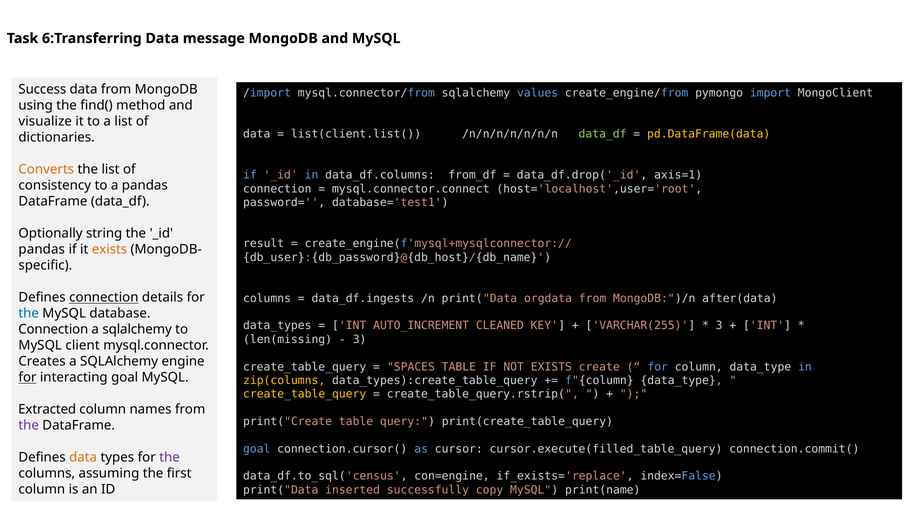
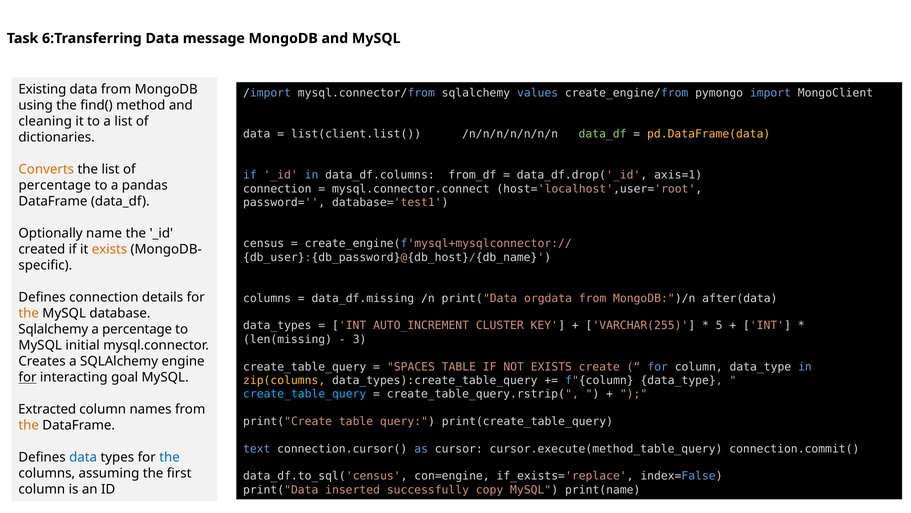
Success: Success -> Existing (42, 89)
visualize: visualize -> cleaning (45, 121)
consistency: consistency -> percentage (55, 185)
string: string -> name (104, 233)
result: result -> census (264, 243)
pandas: pandas -> created (42, 249)
data_df.ingests: data_df.ingests -> data_df.missing (363, 298)
connection underline: present -> none (104, 297)
the colour: blue -> orange (29, 313)
CLEANED: CLEANED -> CLUSTER (500, 325)
3: 3 -> 5 (719, 325)
Connection: Connection -> Sqlalchemy (53, 329)
sqlalchemy: sqlalchemy -> percentage (137, 329)
client: client -> initial (83, 345)
create_table_query colour: yellow -> light blue (305, 394)
the colour: purple -> orange (29, 425)
goal: goal -> text (257, 448)
cursor.execute(filled_table_query: cursor.execute(filled_table_query -> cursor.execute(method_table_query (606, 448)
data colour: orange -> blue (83, 457)
the colour: purple -> blue (170, 457)
